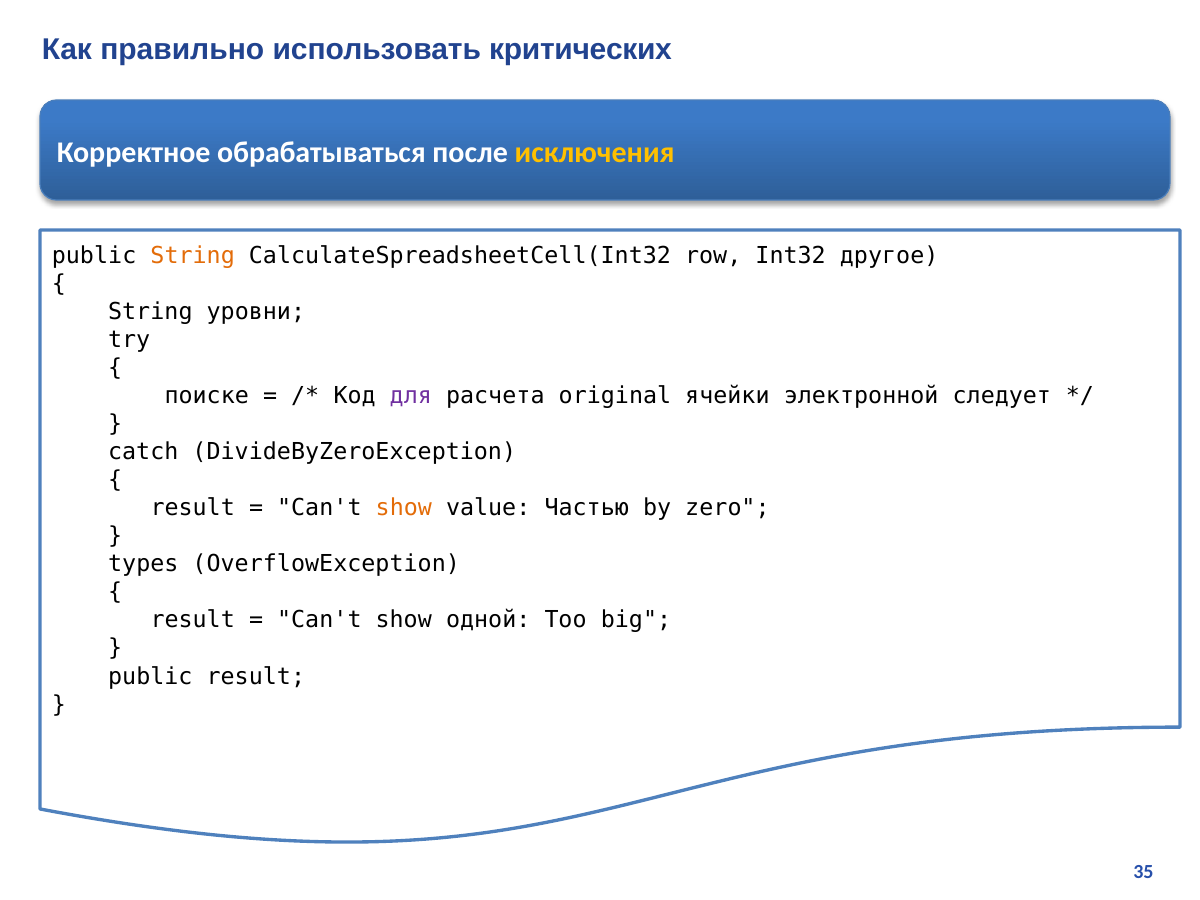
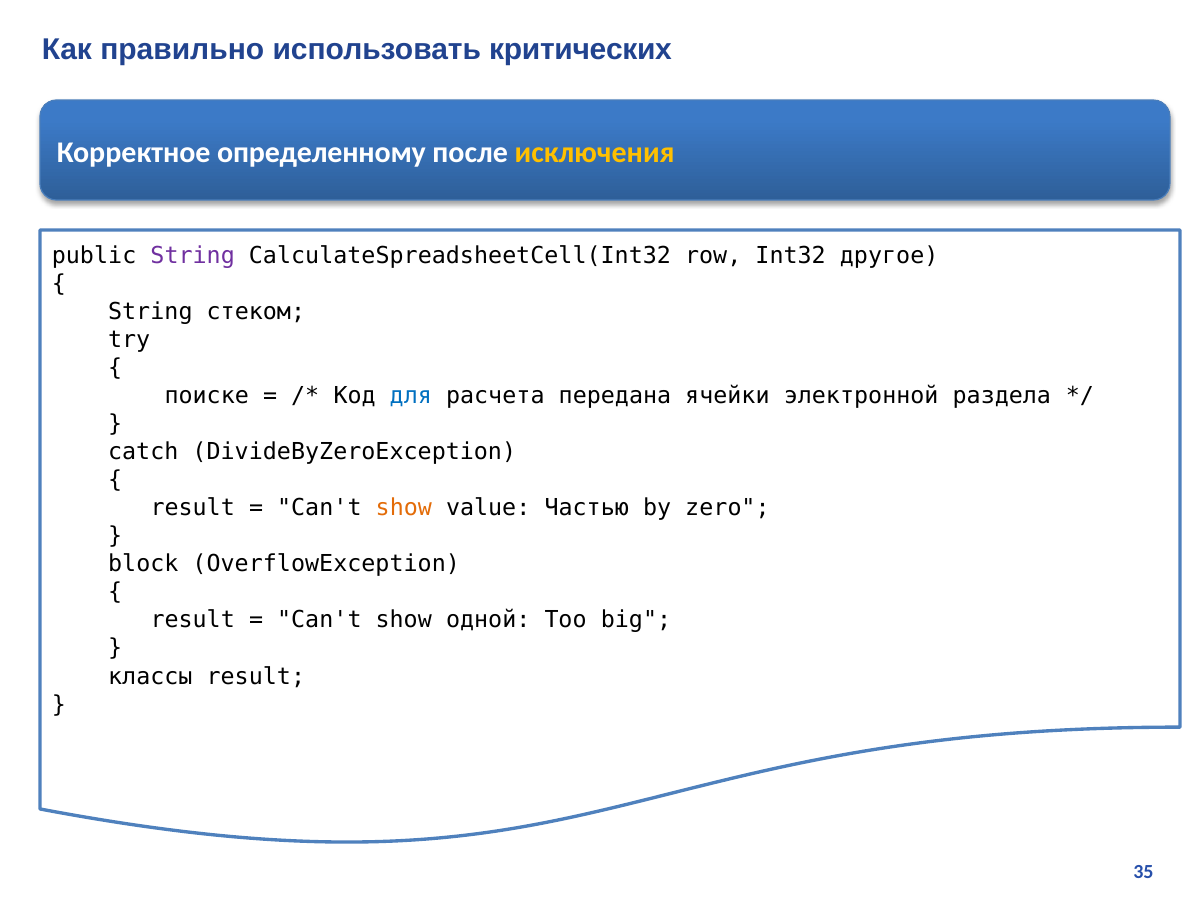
обрабатываться: обрабатываться -> определенному (322, 152)
String colour: orange -> purple (193, 256)
уровни: уровни -> стеком (256, 312)
для colour: purple -> blue (411, 396)
original: original -> передана (615, 396)
следует: следует -> раздела (1002, 396)
types: types -> block (143, 564)
public: public -> классы (150, 676)
